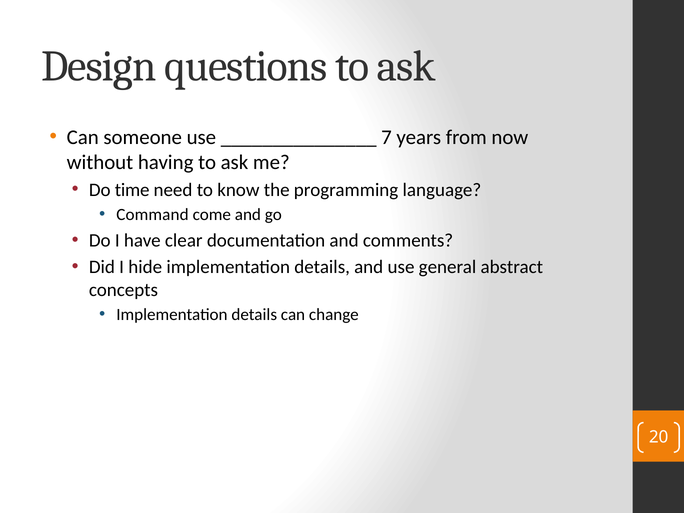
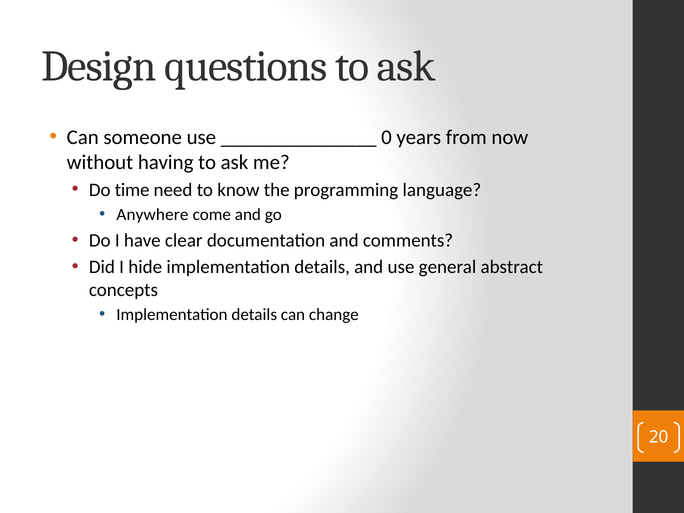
7: 7 -> 0 (386, 137)
Command: Command -> Anywhere (152, 215)
